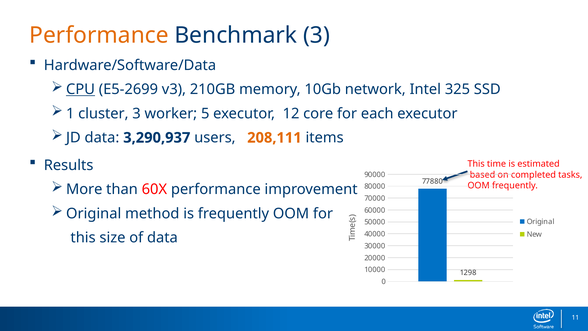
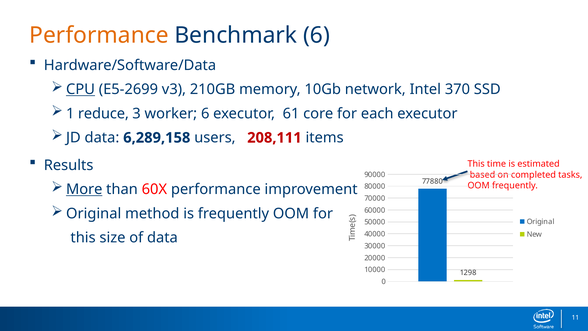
Benchmark 3: 3 -> 6 (316, 35)
325: 325 -> 370 (457, 89)
cluster: cluster -> reduce (103, 113)
worker 5: 5 -> 6 (205, 113)
12: 12 -> 61 (291, 113)
3,290,937: 3,290,937 -> 6,289,158 (157, 138)
208,111 colour: orange -> red (274, 138)
More underline: none -> present (84, 189)
